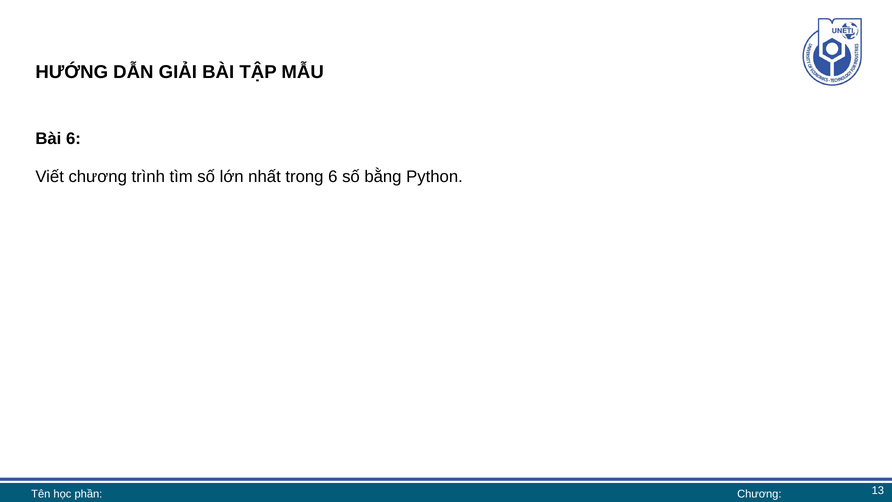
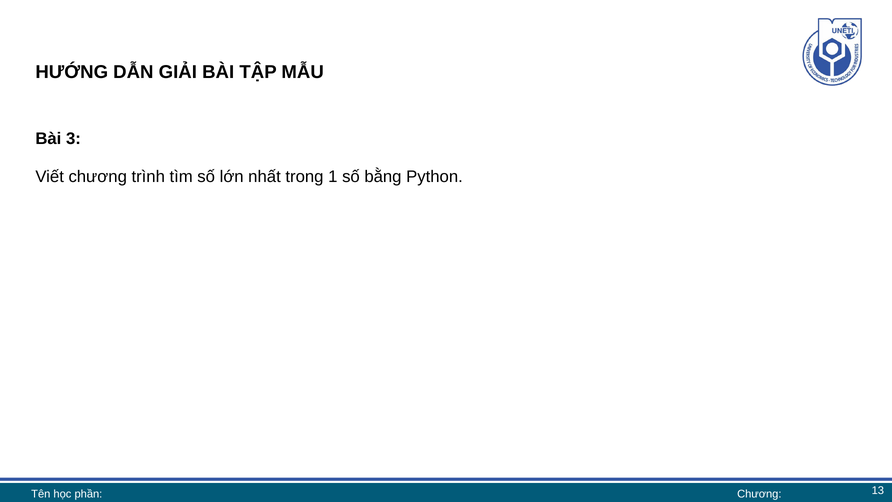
Bài 6: 6 -> 3 (73, 139)
trong 6: 6 -> 1 (333, 176)
